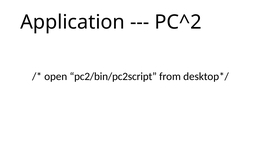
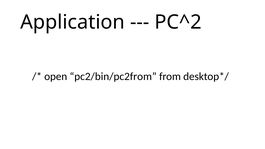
pc2/bin/pc2script: pc2/bin/pc2script -> pc2/bin/pc2from (113, 76)
